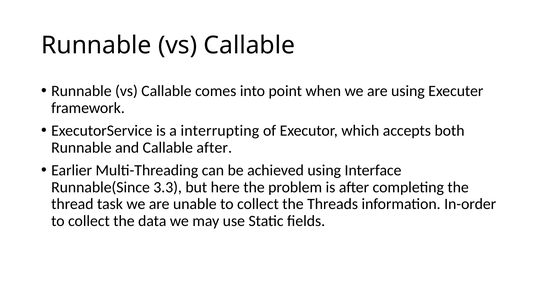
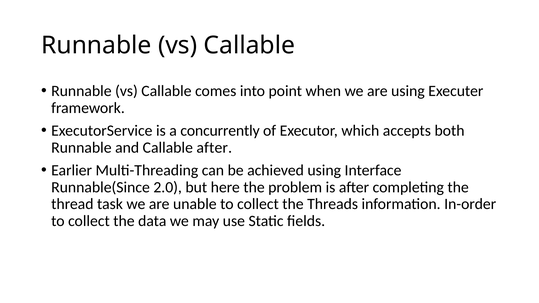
interrupting: interrupting -> concurrently (220, 131)
3.3: 3.3 -> 2.0 (168, 187)
